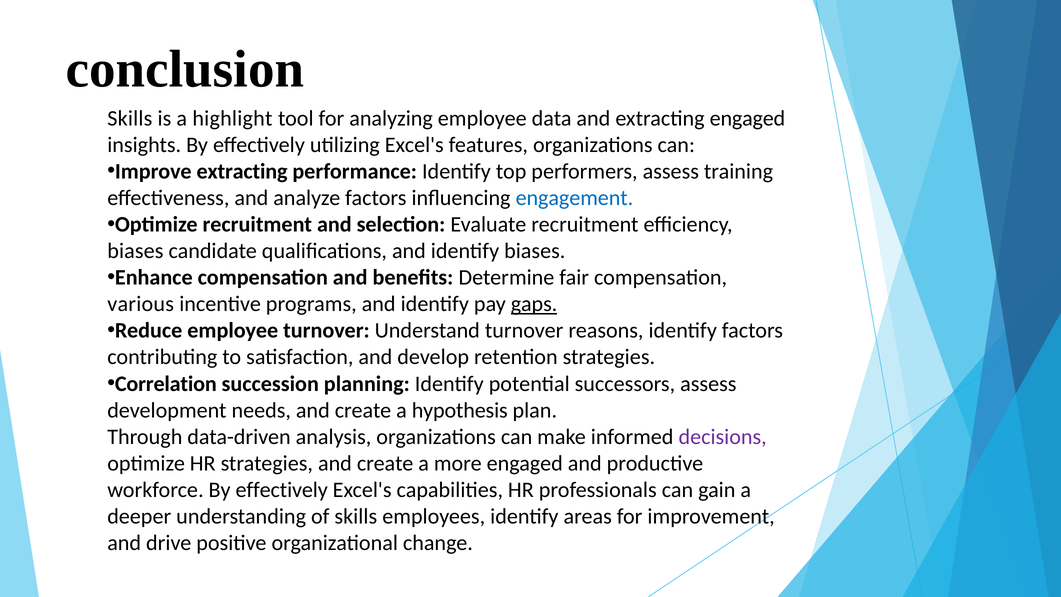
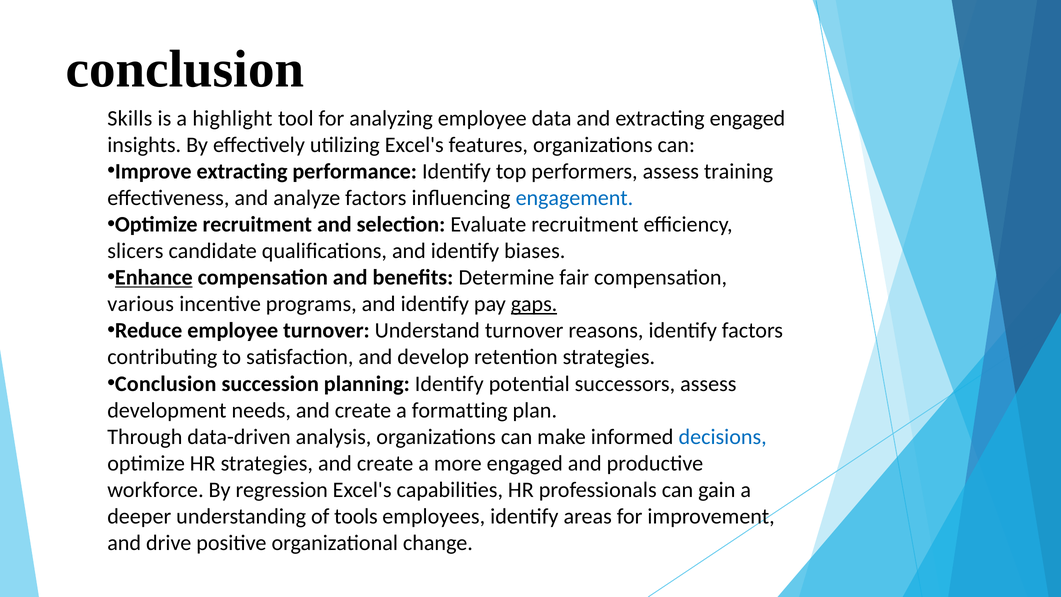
biases: biases -> slicers (135, 251)
Enhance underline: none -> present (154, 277)
Correlation: Correlation -> Conclusion (166, 384)
hypothesis: hypothesis -> formatting (460, 410)
decisions colour: purple -> blue (723, 437)
workforce By effectively: effectively -> regression (282, 490)
of skills: skills -> tools (356, 516)
